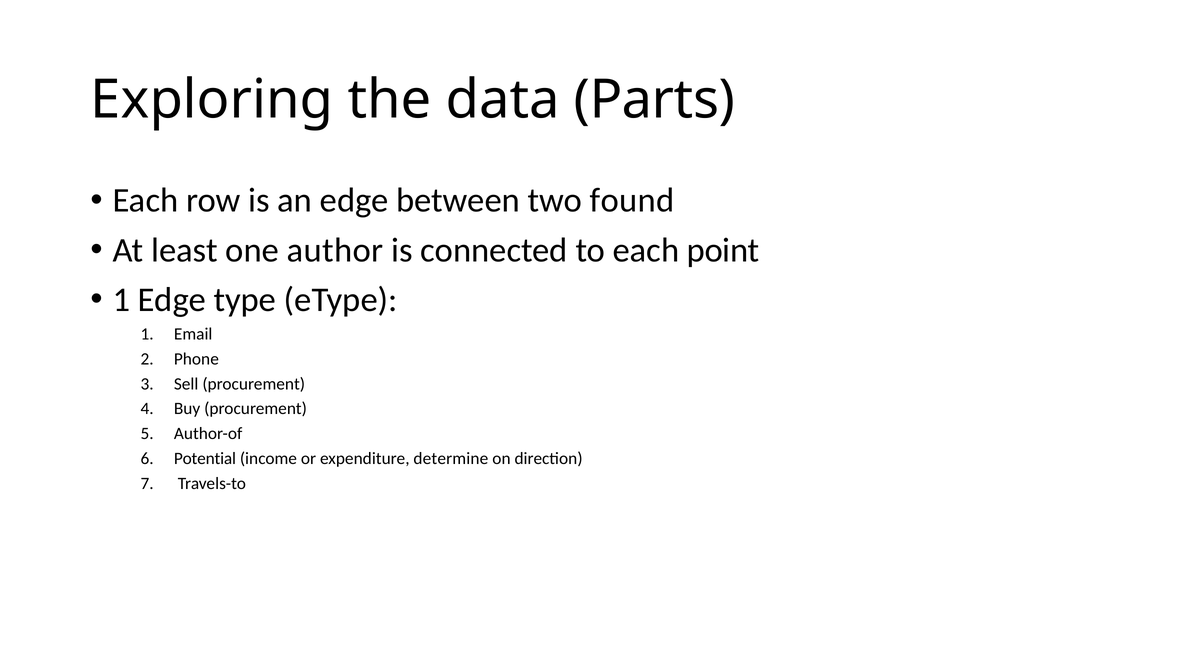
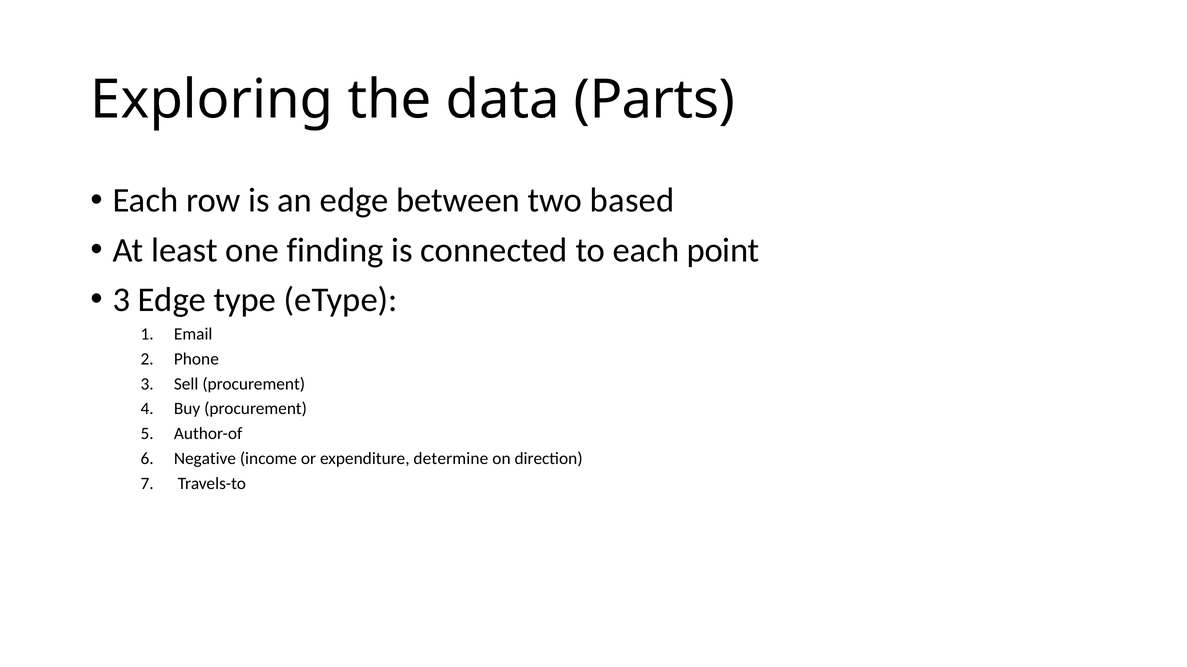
found: found -> based (632, 201)
author: author -> finding (335, 250)
1: 1 -> 3 (122, 300)
Potential: Potential -> Negative (205, 459)
